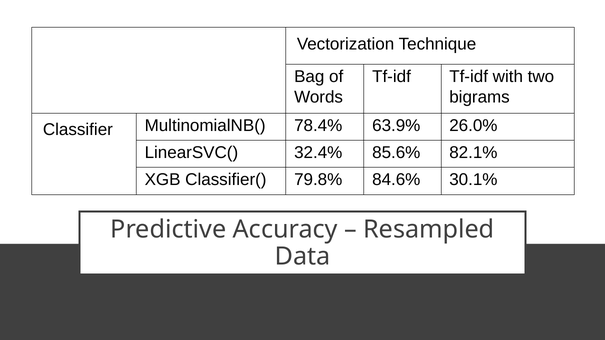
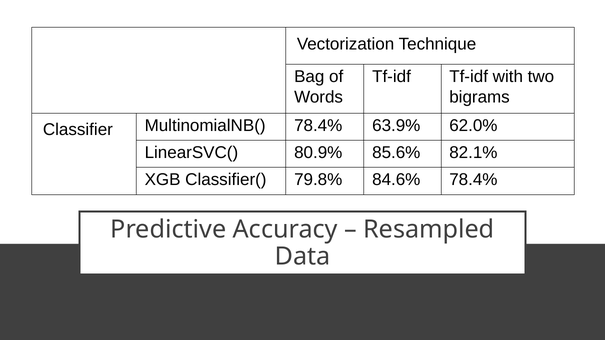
26.0%: 26.0% -> 62.0% (473, 126)
32.4%: 32.4% -> 80.9% (318, 153)
84.6% 30.1%: 30.1% -> 78.4% (473, 180)
